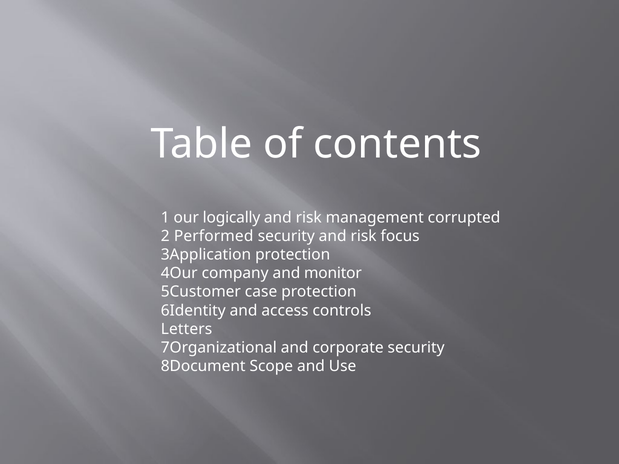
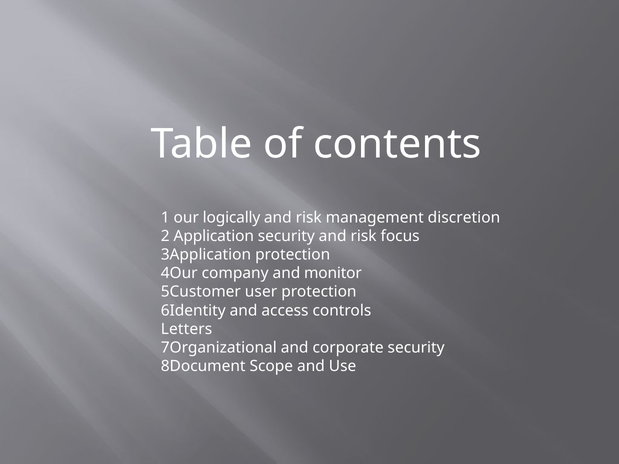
corrupted: corrupted -> discretion (464, 218)
Performed: Performed -> Application (214, 236)
case: case -> user (261, 292)
